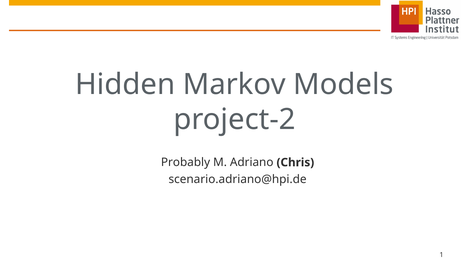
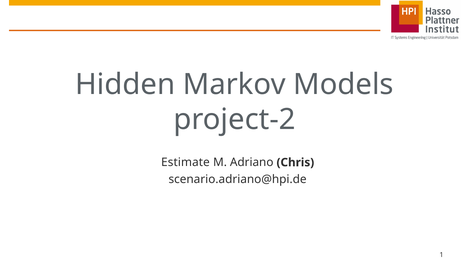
Probably: Probably -> Estimate (185, 162)
